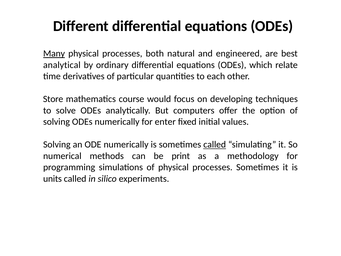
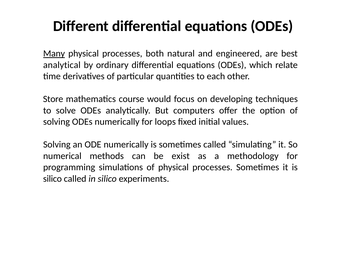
enter: enter -> loops (165, 122)
called underline: present -> none (215, 144)
print: print -> exist (181, 156)
units: units -> silico (52, 179)
